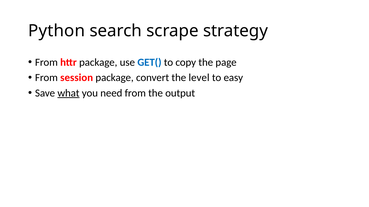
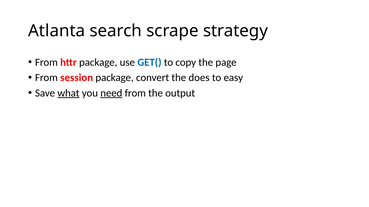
Python: Python -> Atlanta (57, 31)
level: level -> does (199, 78)
need underline: none -> present (111, 93)
